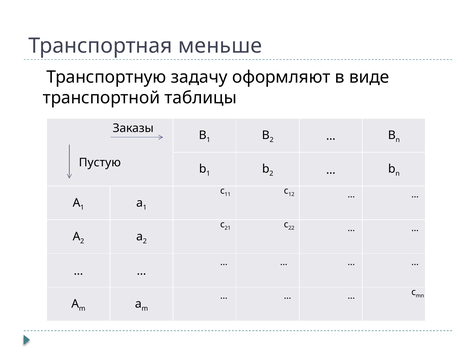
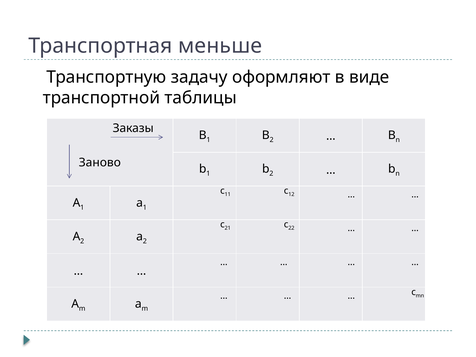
Пустую: Пустую -> Заново (100, 163)
